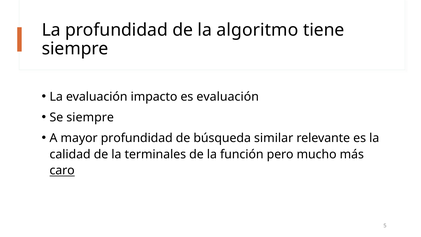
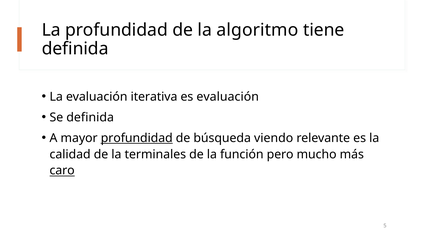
siempre: siempre -> definida (75, 49)
impacto: impacto -> iterativa (154, 97)
Se siempre: siempre -> definida (90, 117)
profundidad underline: none -> present (137, 138)
similar: similar -> viendo (274, 138)
